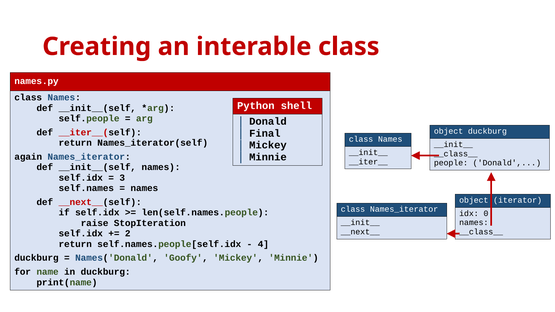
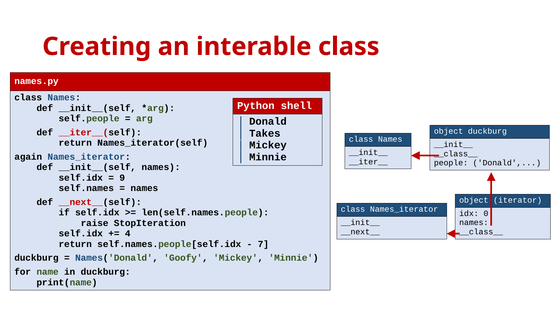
Final: Final -> Takes (265, 133)
3: 3 -> 9 (122, 178)
2: 2 -> 4 (128, 234)
4: 4 -> 7 (263, 244)
